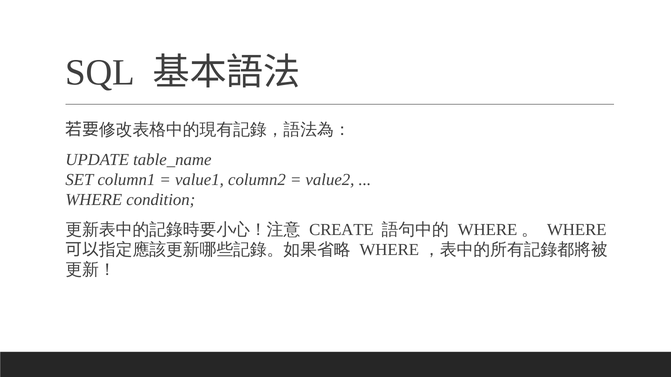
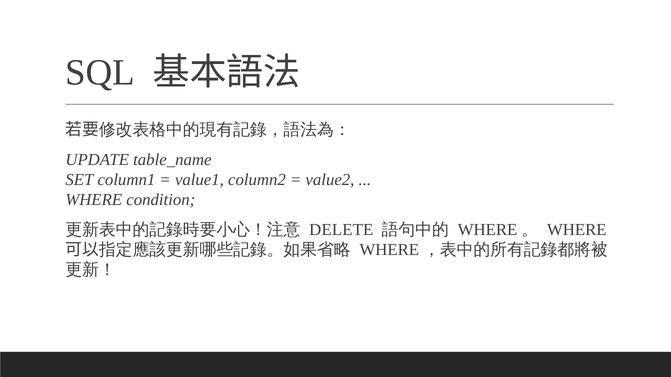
CREATE: CREATE -> DELETE (341, 230)
